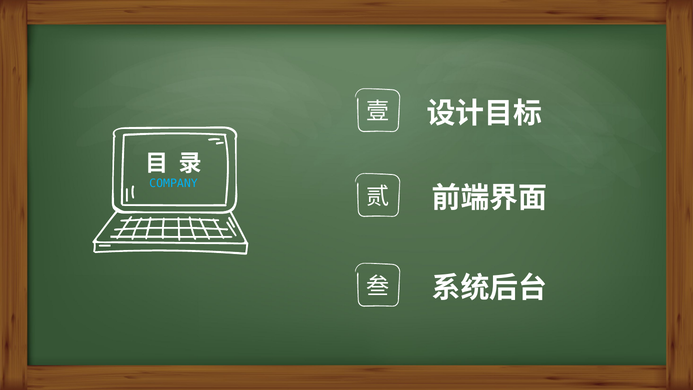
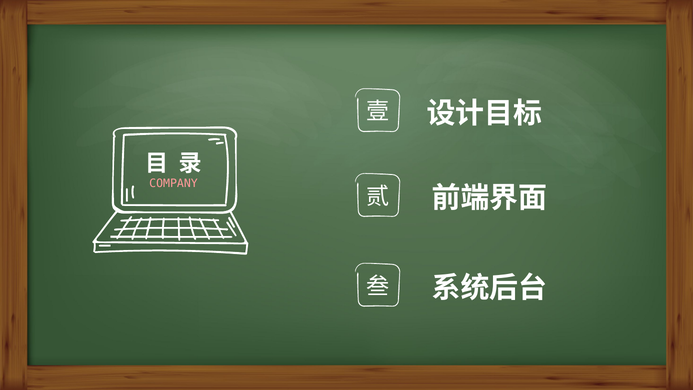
COMPANY colour: light blue -> pink (173, 184)
